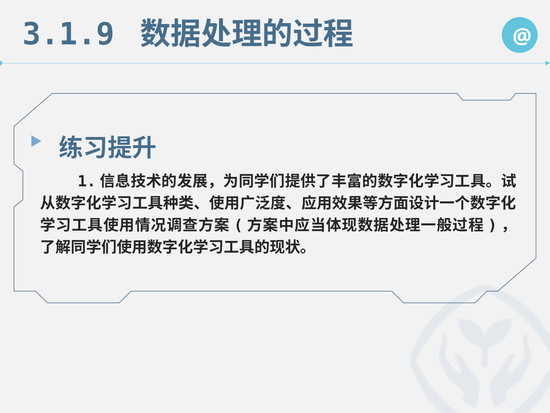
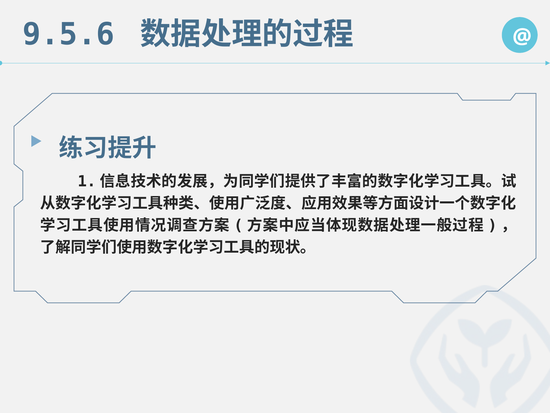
3.1.9: 3.1.9 -> 9.5.6 (69, 34)
